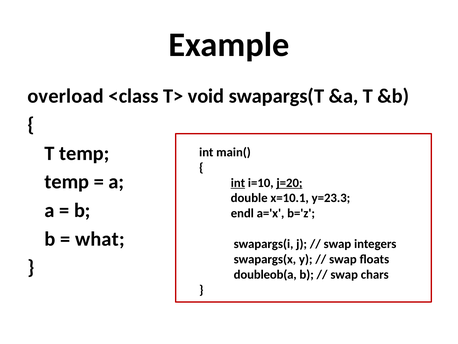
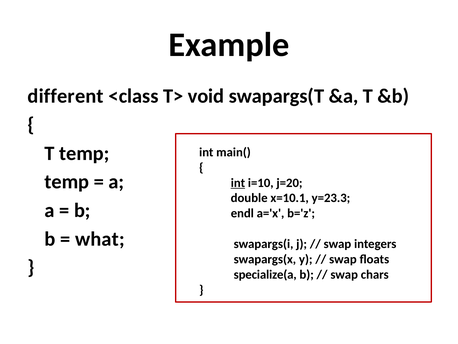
overload: overload -> different (66, 96)
j=20 underline: present -> none (289, 183)
doubleob(a: doubleob(a -> specialize(a (265, 274)
